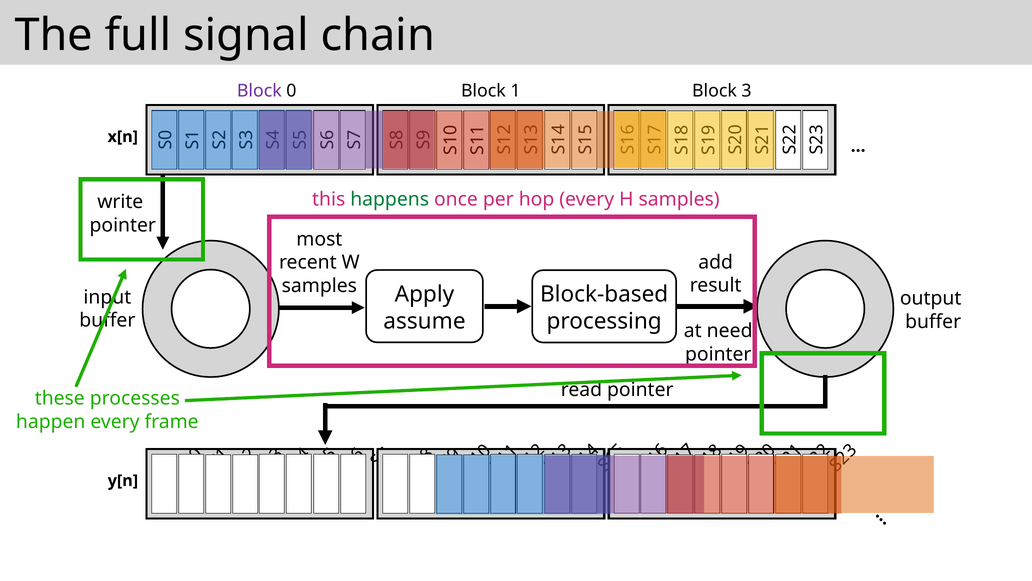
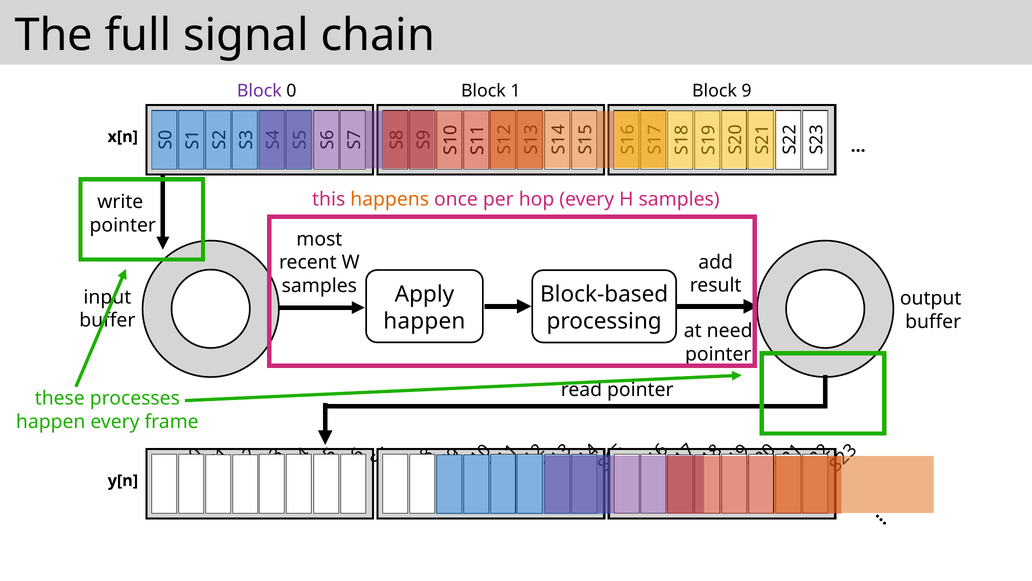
Block 3: 3 -> 9 (747, 91)
happens colour: green -> orange (390, 199)
assume: assume -> happen (424, 321)
